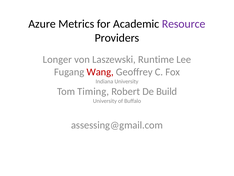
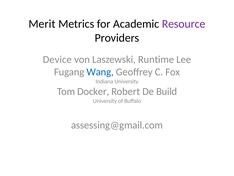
Azure: Azure -> Merit (42, 24)
Longer: Longer -> Device (57, 59)
Wang colour: red -> blue (100, 72)
Timing: Timing -> Docker (93, 91)
